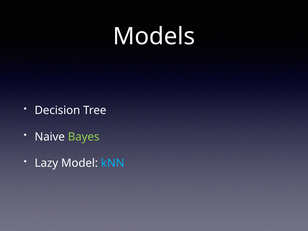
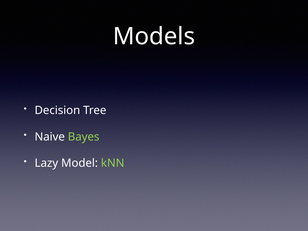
kNN colour: light blue -> light green (113, 163)
